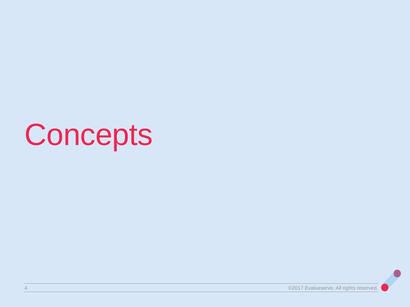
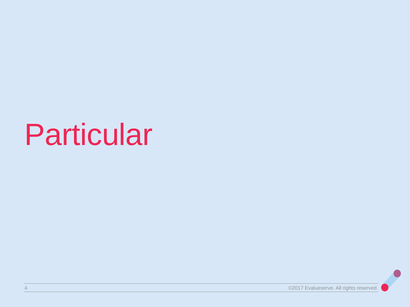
Concepts: Concepts -> Particular (89, 135)
